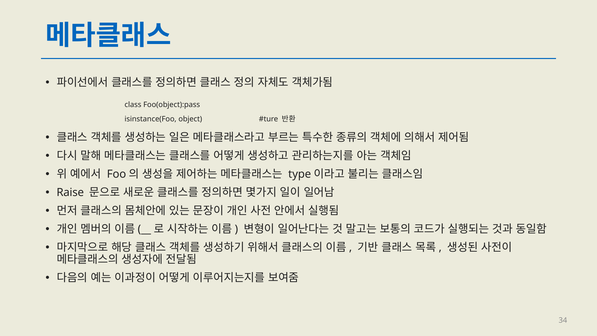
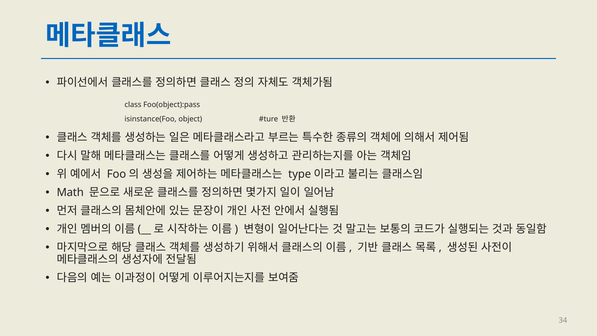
Raise: Raise -> Math (70, 192)
